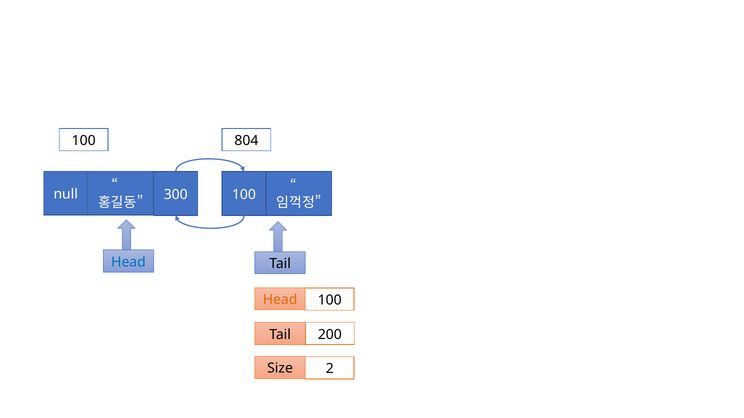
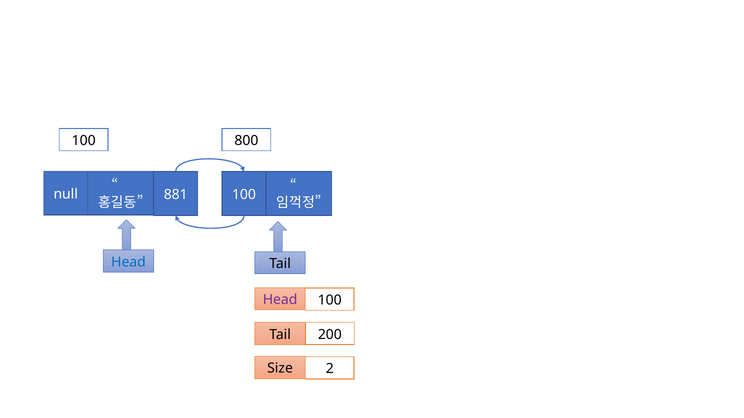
804: 804 -> 800 (246, 141)
300: 300 -> 881 (176, 195)
Head colour: orange -> purple (280, 300)
